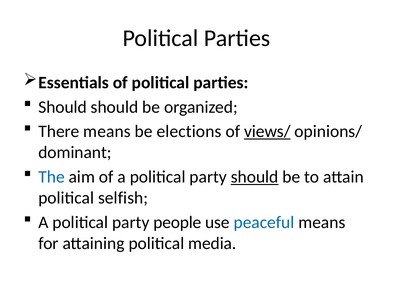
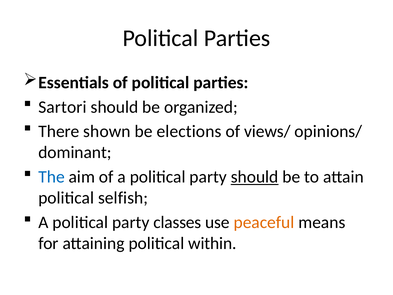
Should: Should -> Sartori (62, 107)
There means: means -> shown (107, 131)
views/ underline: present -> none (267, 131)
people: people -> classes (177, 222)
peaceful colour: blue -> orange (264, 222)
media: media -> within (212, 243)
